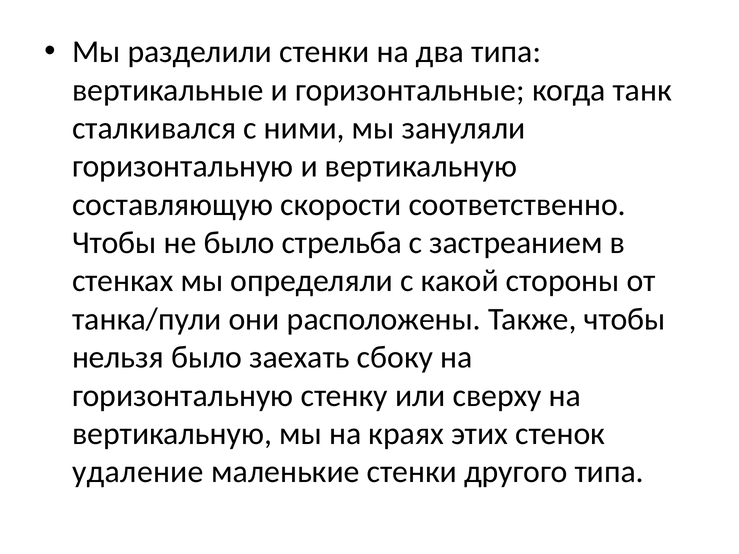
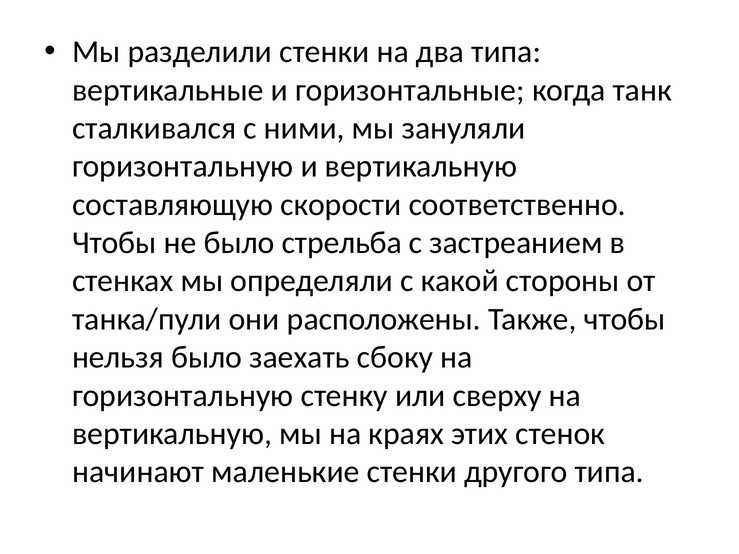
удаление: удаление -> начинают (138, 472)
